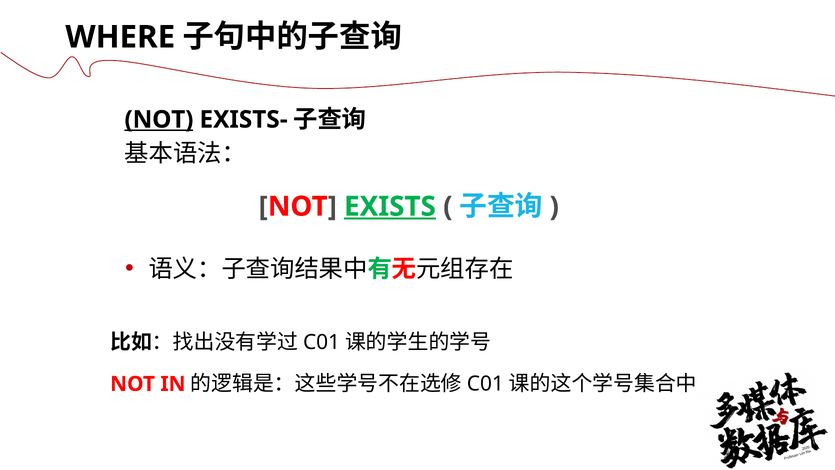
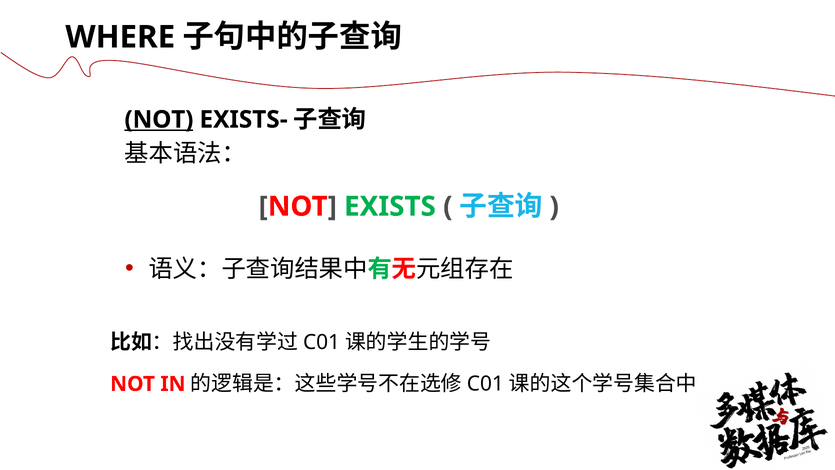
EXISTS underline: present -> none (390, 206)
